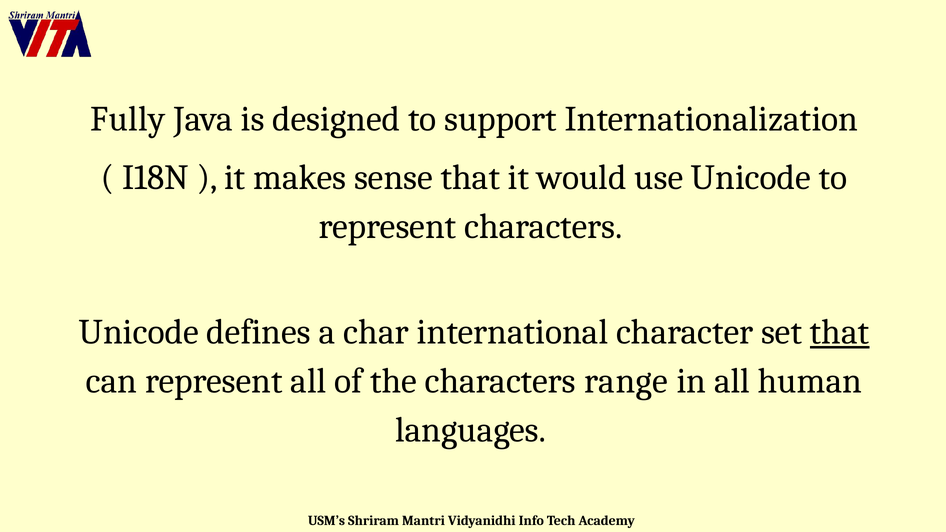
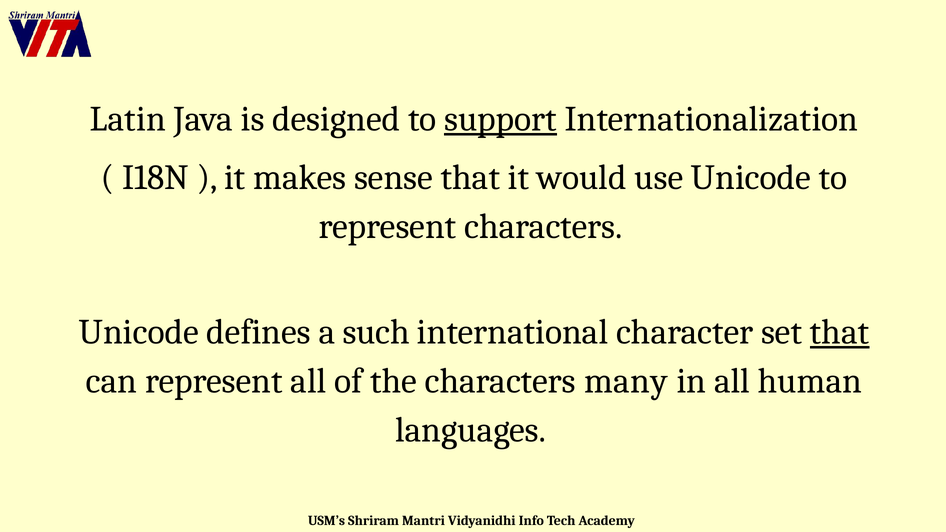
Fully: Fully -> Latin (128, 119)
support underline: none -> present (500, 119)
char: char -> such (376, 332)
range: range -> many (626, 381)
